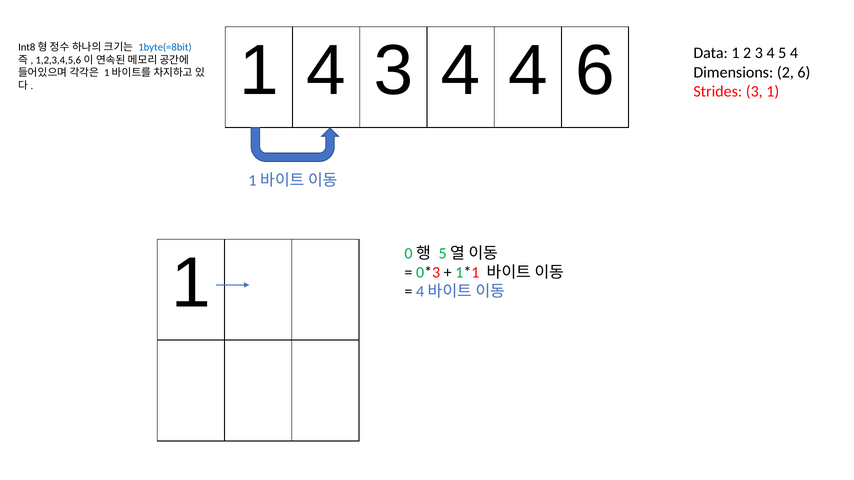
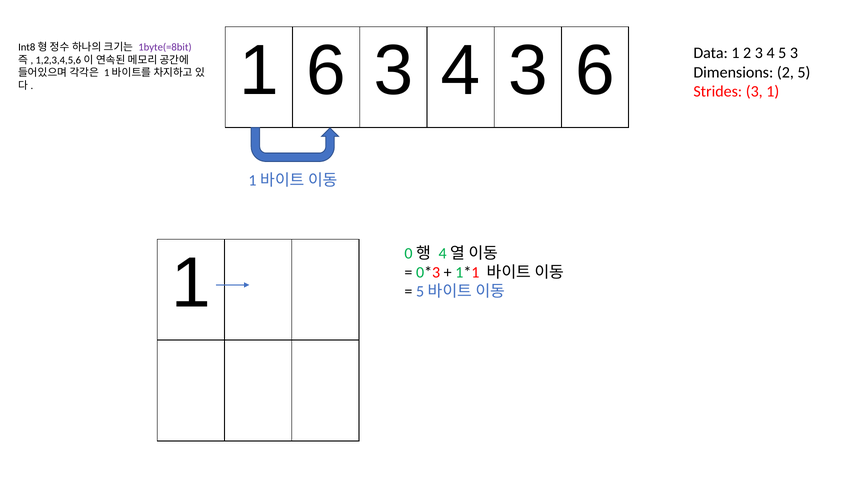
1 4: 4 -> 6 (326, 71)
4 4: 4 -> 3 (528, 71)
1byte(=8bit colour: blue -> purple (165, 47)
5 4: 4 -> 3 (794, 53)
2 6: 6 -> 5 (804, 72)
5: 5 -> 4 (443, 253)
4: 4 -> 5 (420, 292)
